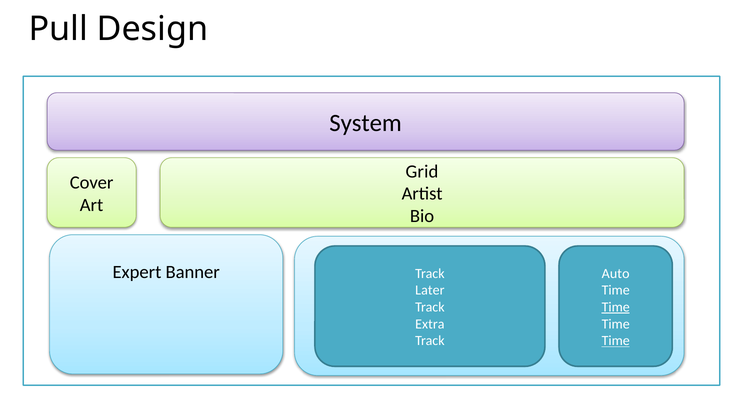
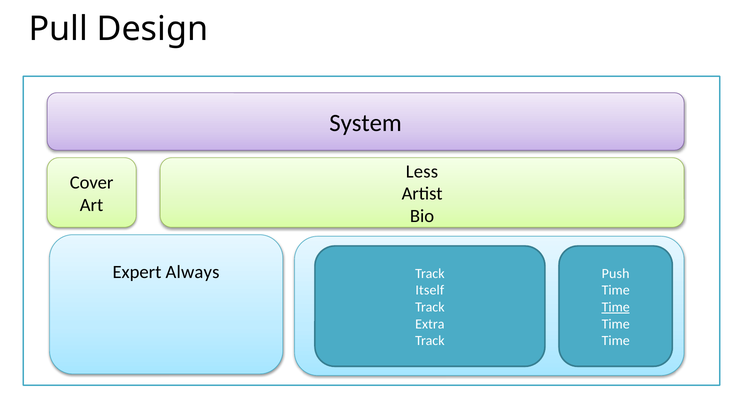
Grid: Grid -> Less (422, 171)
Banner: Banner -> Always (193, 272)
Auto: Auto -> Push (616, 274)
Later: Later -> Itself (430, 290)
Time underline: present -> none (616, 341)
